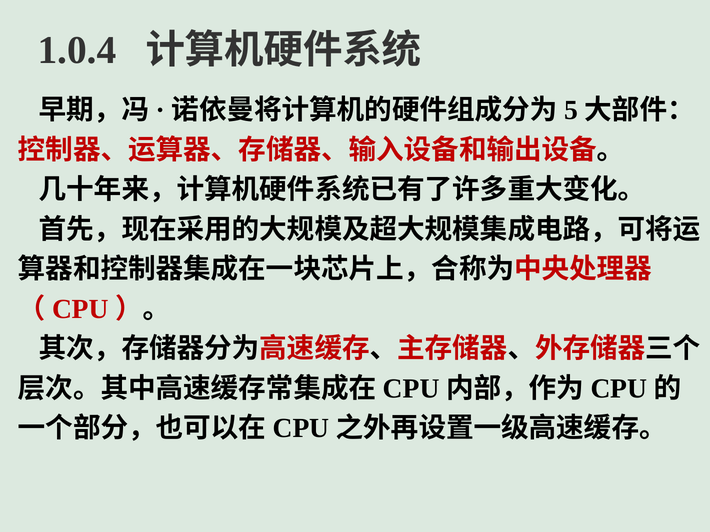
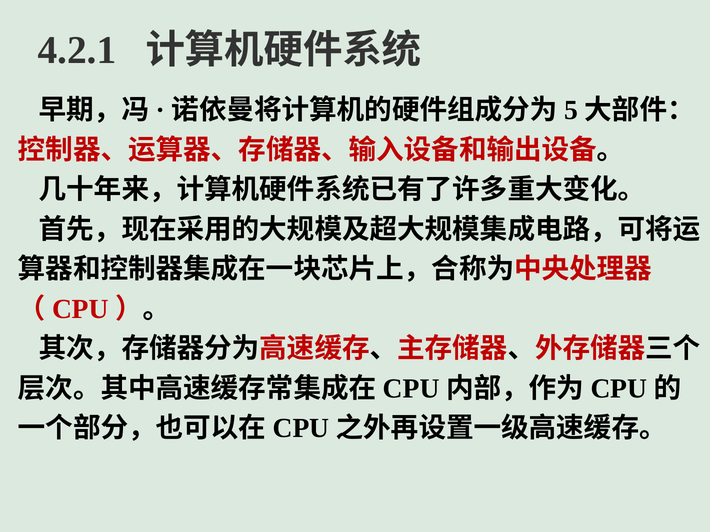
1.0.4: 1.0.4 -> 4.2.1 (77, 50)
